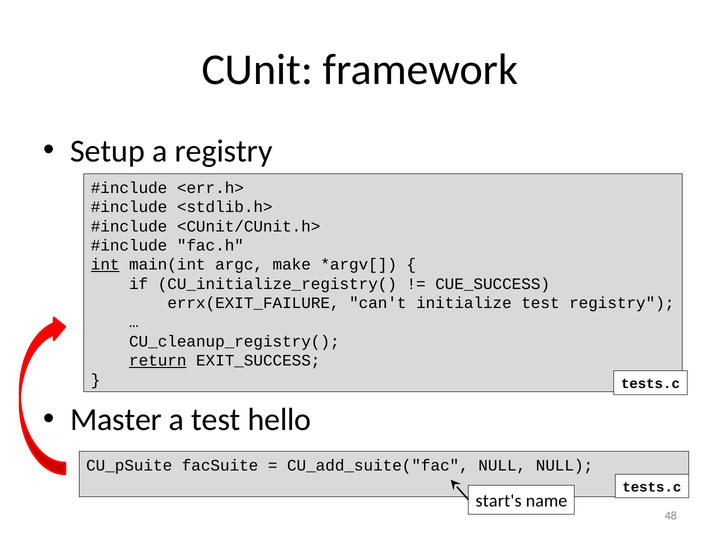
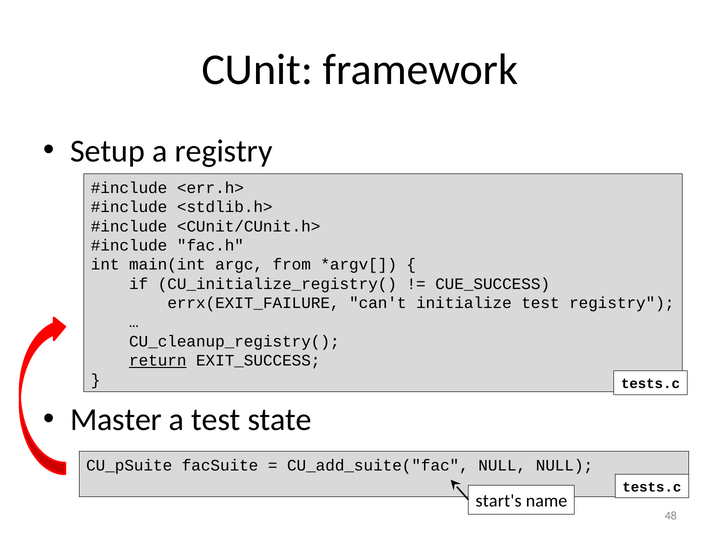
int underline: present -> none (105, 265)
make: make -> from (292, 265)
hello: hello -> state (280, 420)
